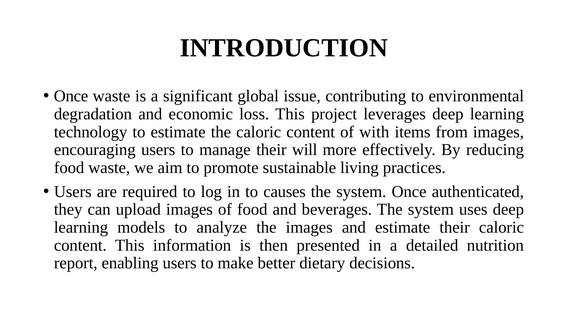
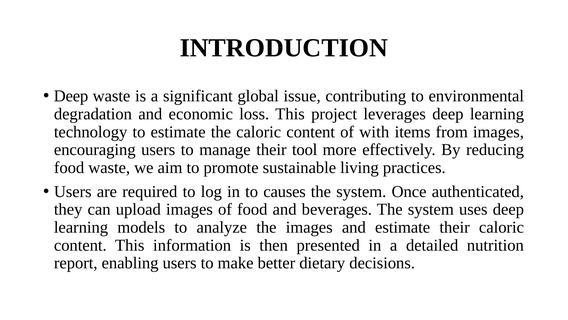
Once: Once -> Deep (71, 96)
will: will -> tool (305, 150)
